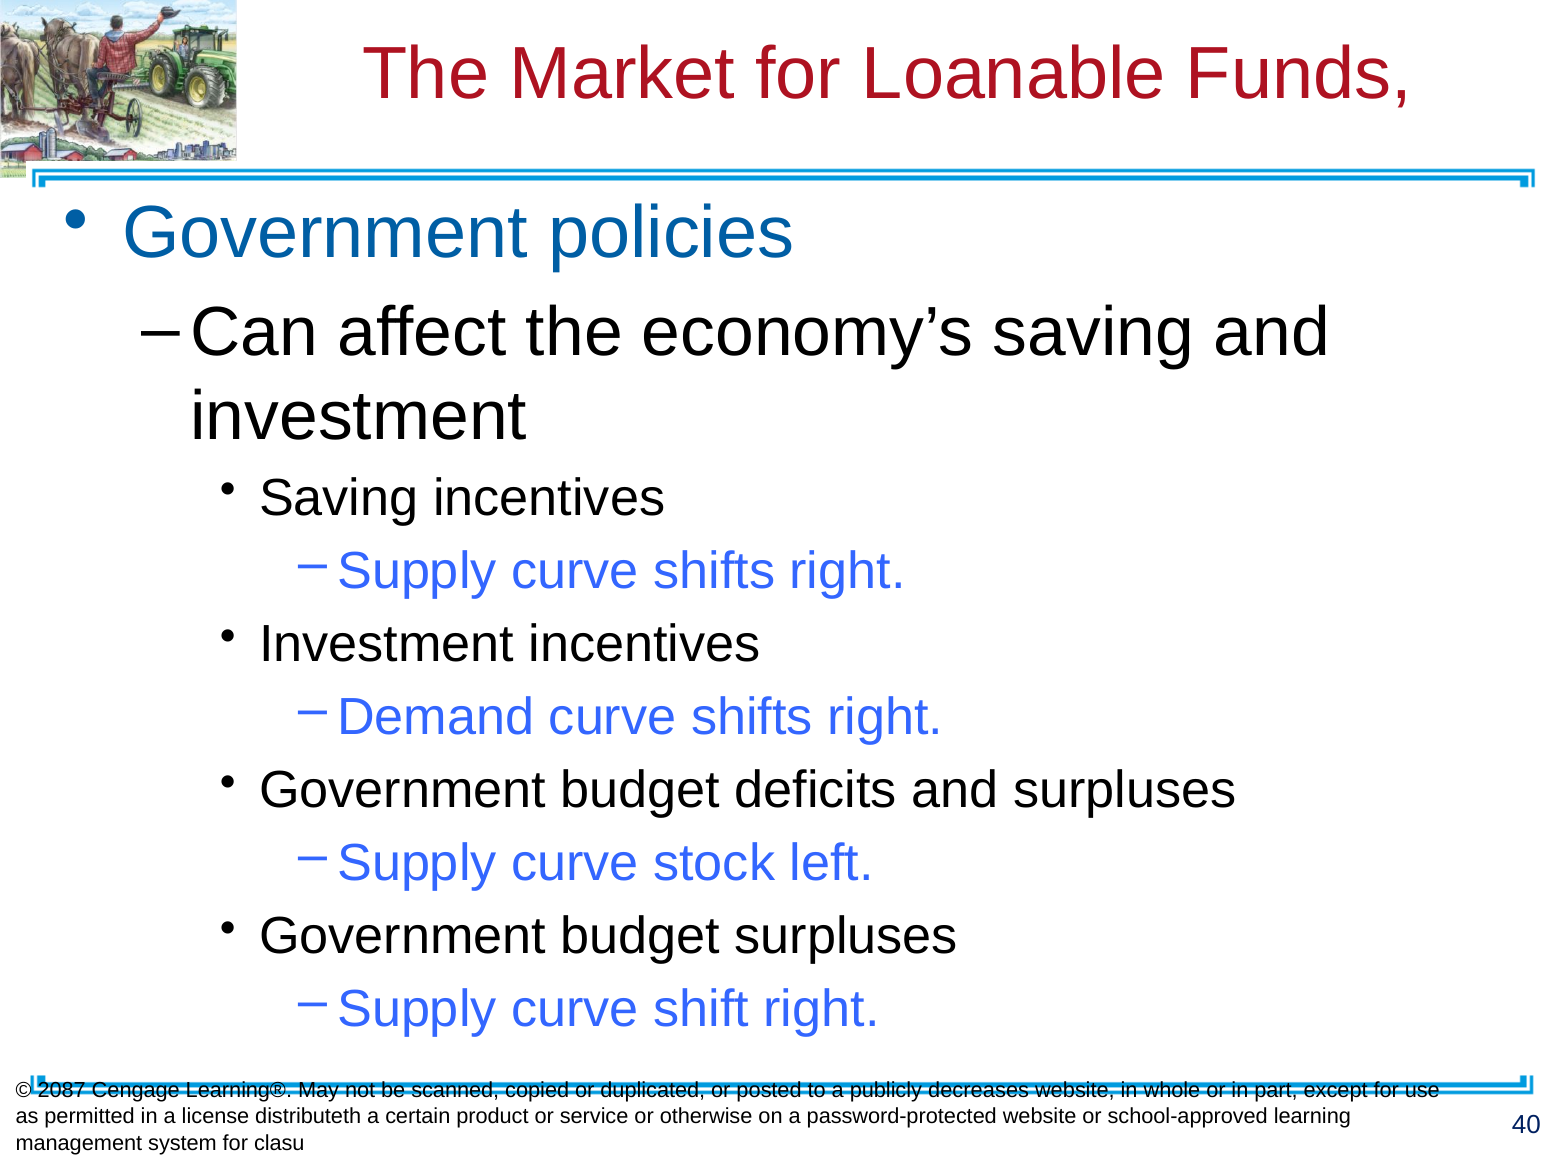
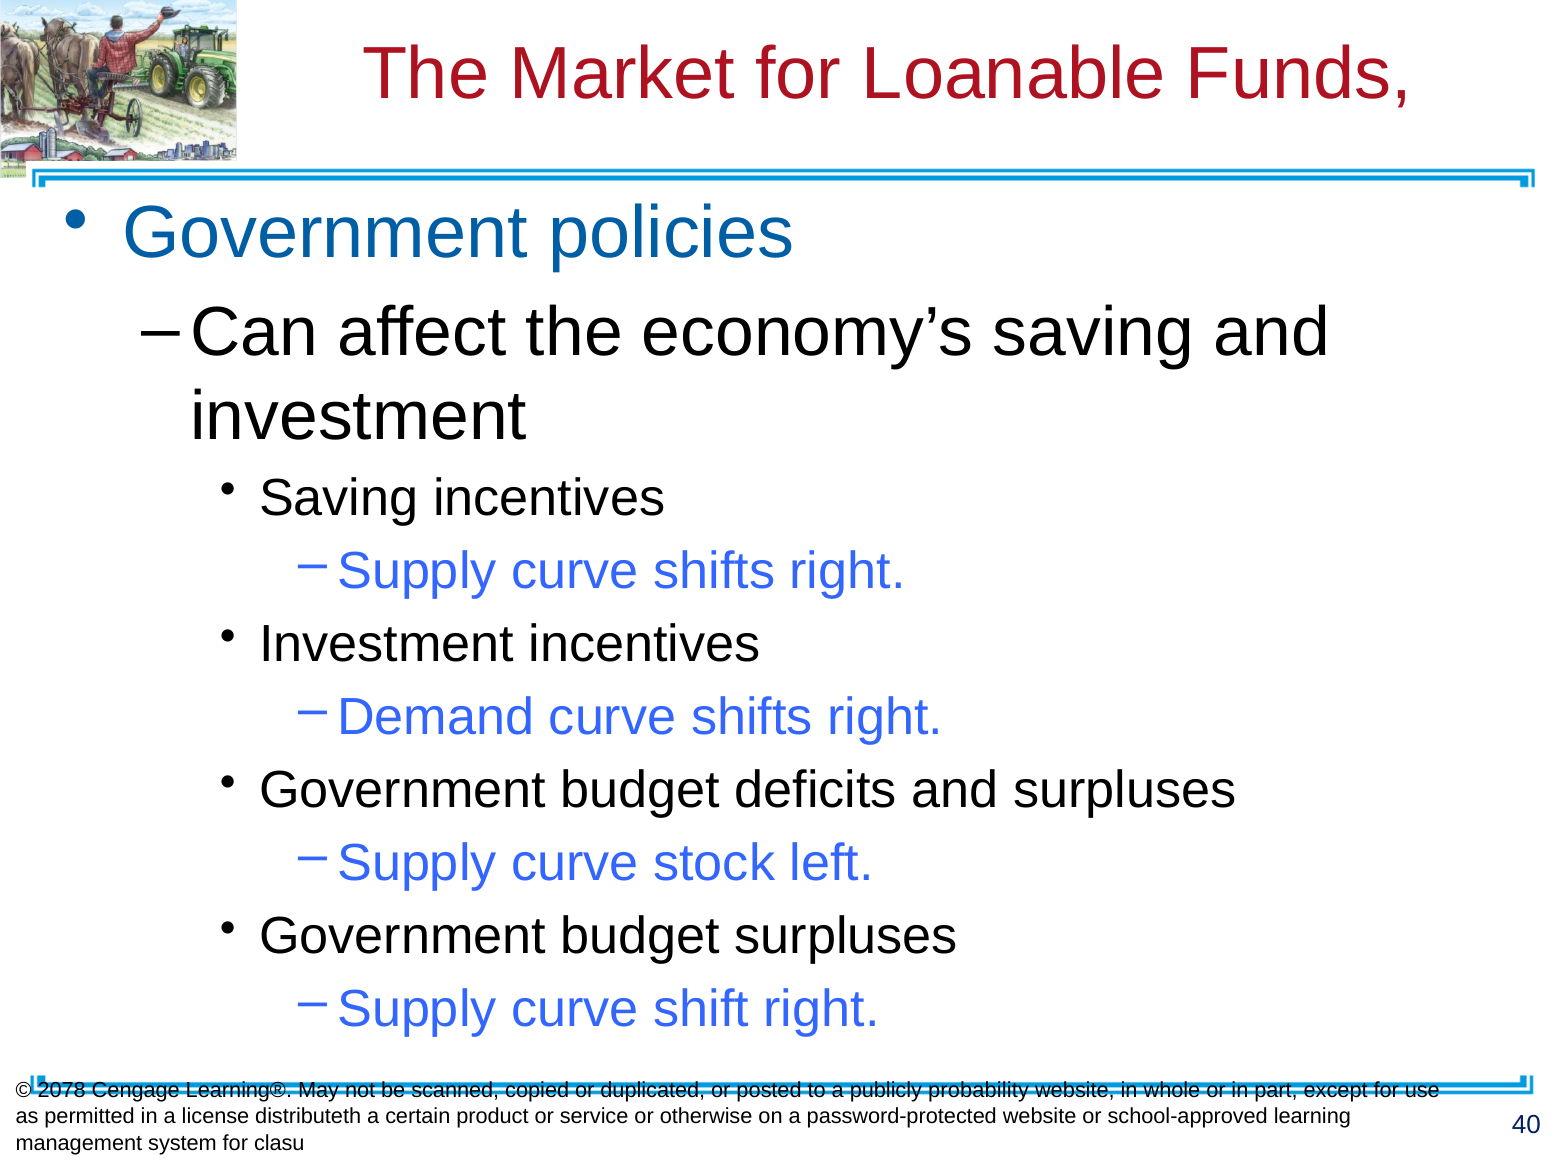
2087: 2087 -> 2078 (62, 1091)
decreases: decreases -> probability (979, 1091)
